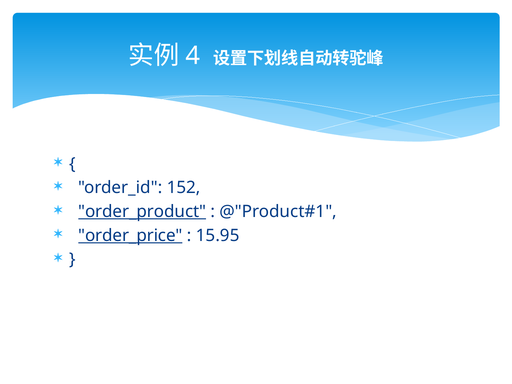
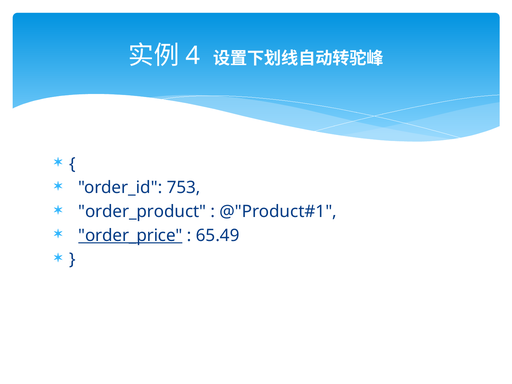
152: 152 -> 753 (184, 188)
order_product underline: present -> none (142, 212)
15.95: 15.95 -> 65.49 (218, 235)
